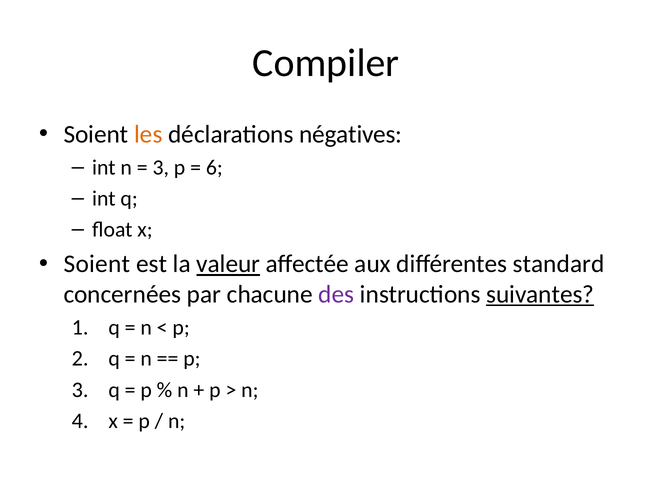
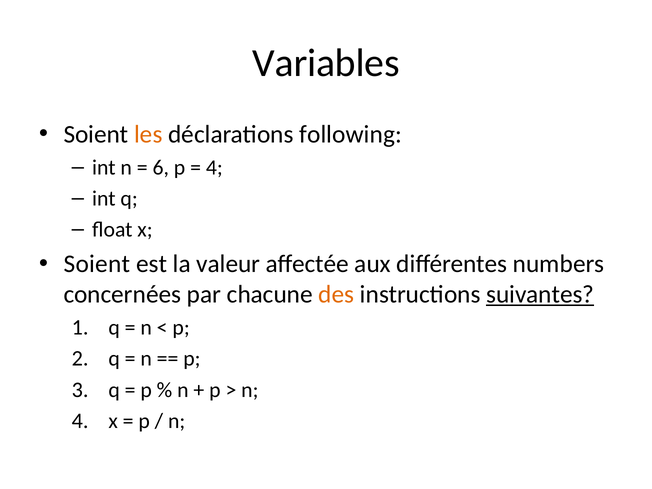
Compiler: Compiler -> Variables (326, 63)
négatives: négatives -> following (351, 134)
3: 3 -> 6 (161, 167)
6: 6 -> 4 (214, 167)
valeur underline: present -> none (228, 264)
standard: standard -> numbers (559, 264)
des colour: purple -> orange (336, 295)
